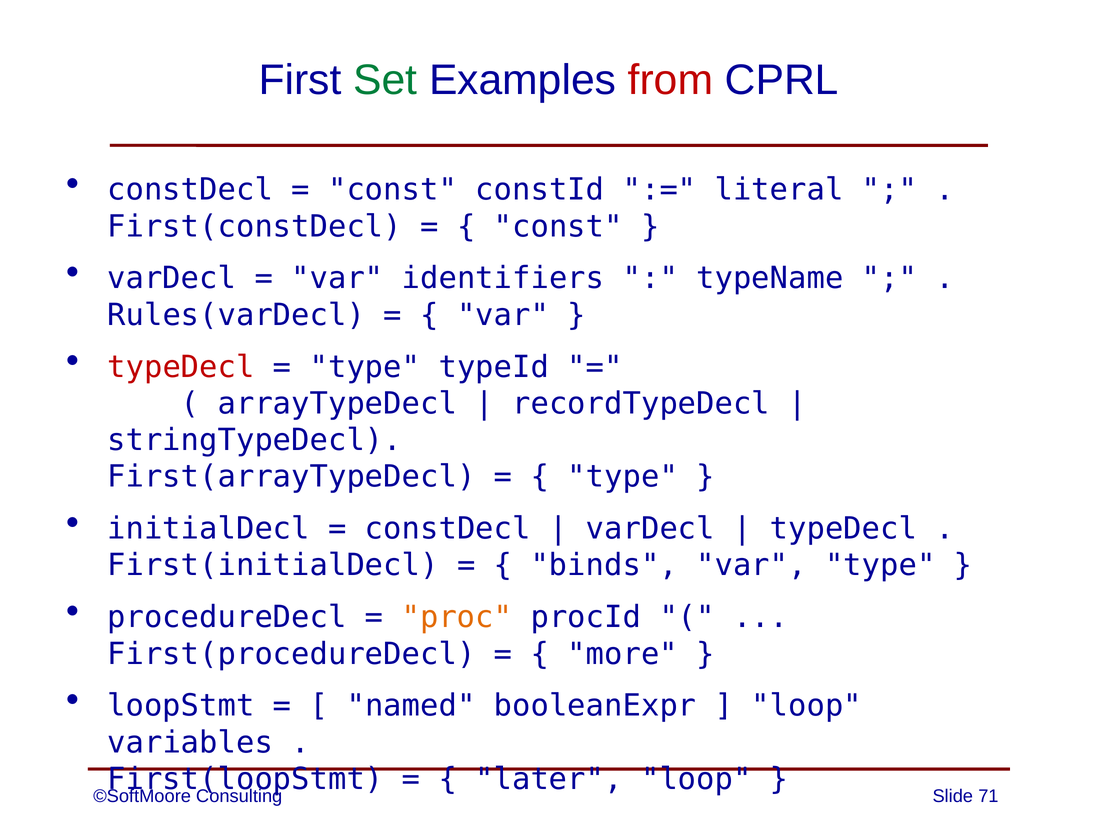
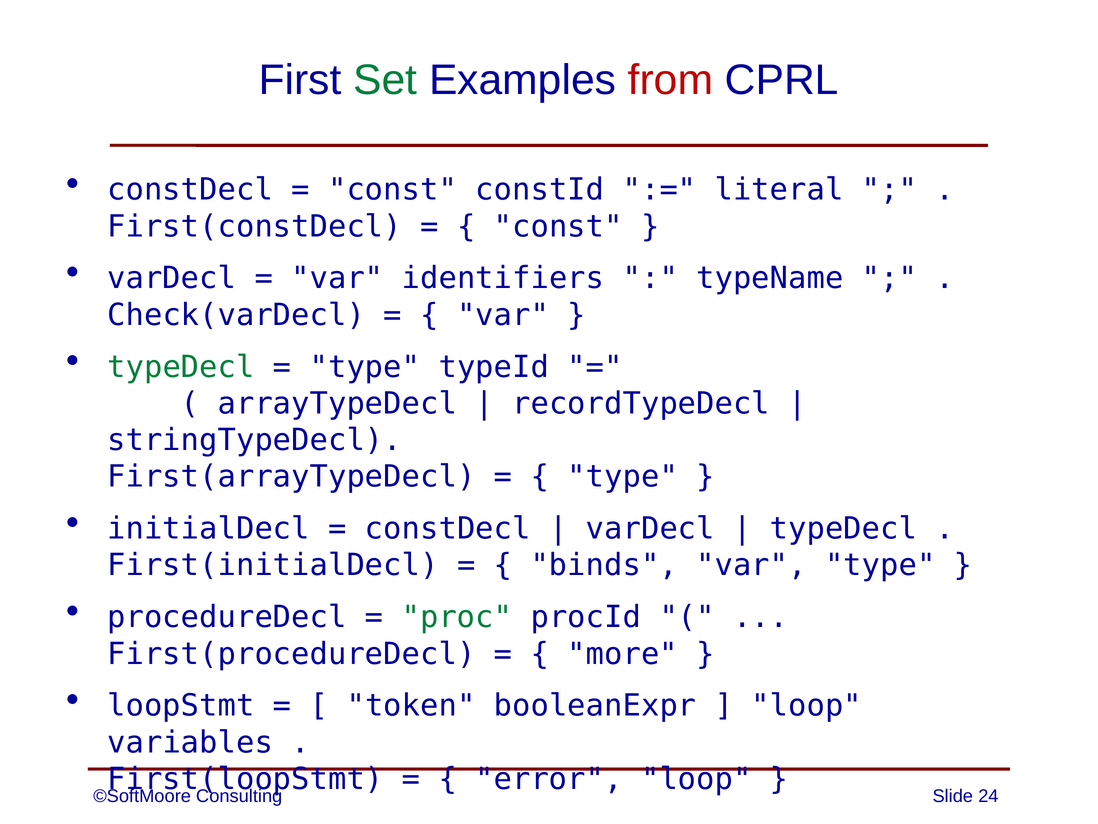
Rules(varDecl: Rules(varDecl -> Check(varDecl (236, 315)
typeDecl colour: red -> green (181, 367)
proc colour: orange -> green (457, 617)
named: named -> token (411, 705)
later: later -> error (549, 779)
71: 71 -> 24 (988, 796)
